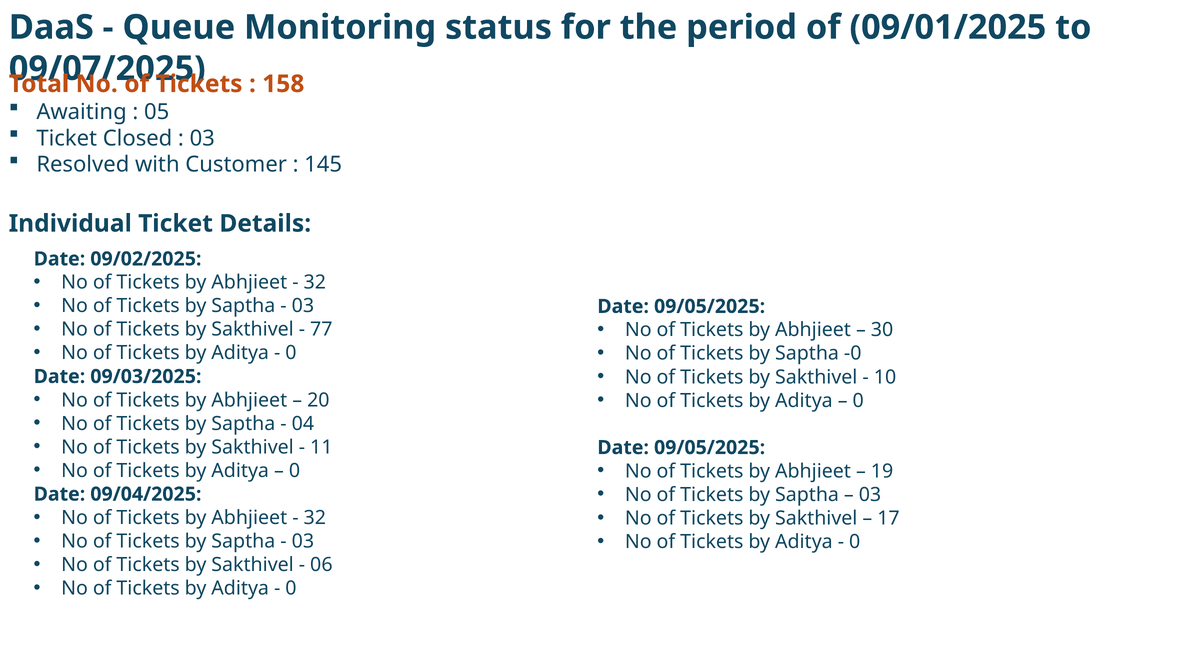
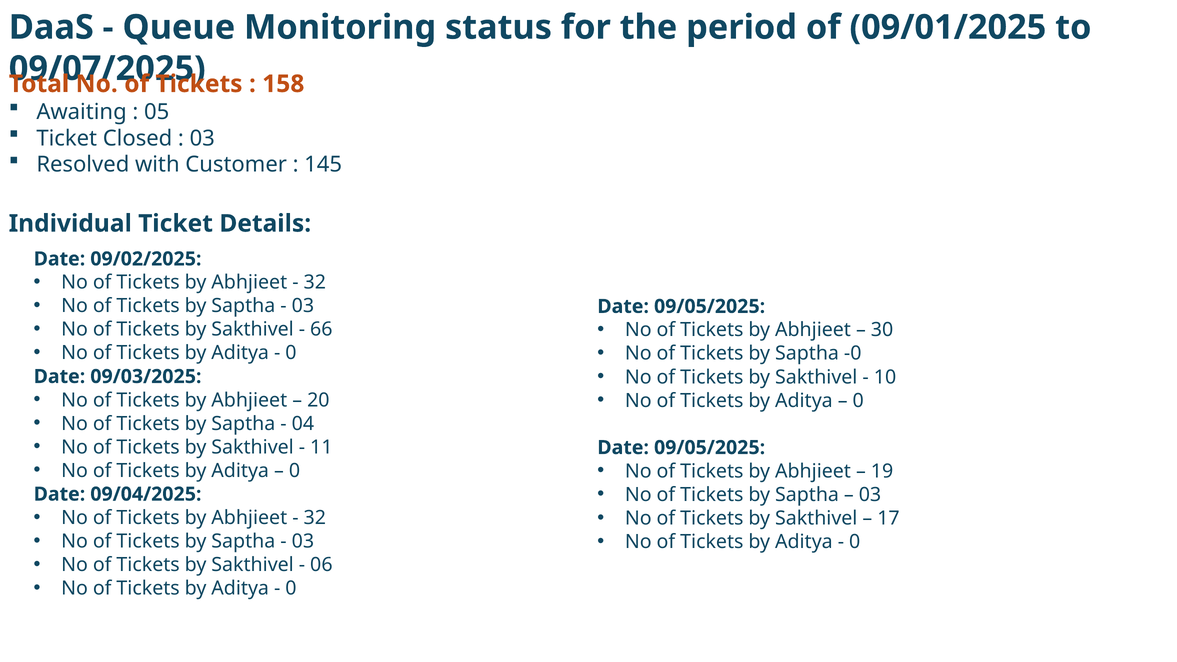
77: 77 -> 66 (321, 330)
